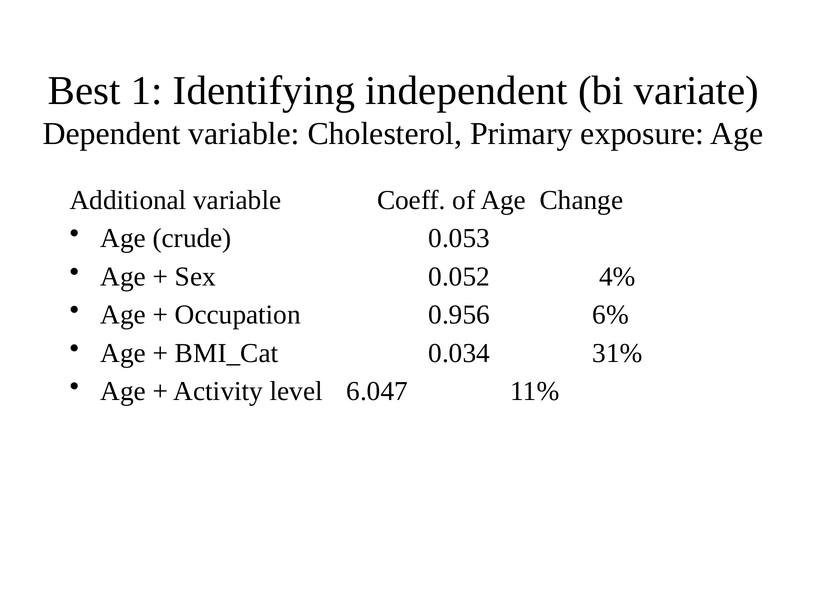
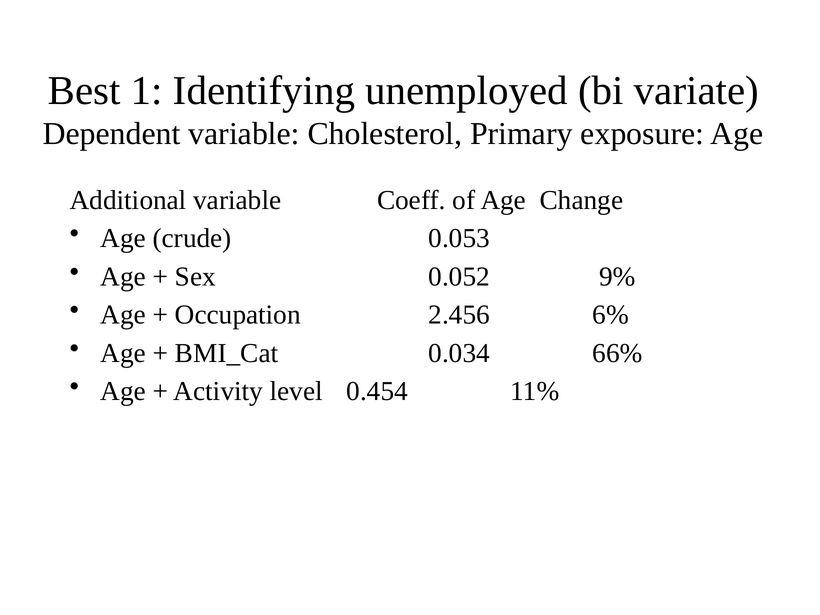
independent: independent -> unemployed (467, 91)
4%: 4% -> 9% (618, 277)
0.956: 0.956 -> 2.456 (459, 315)
31%: 31% -> 66% (618, 353)
6.047: 6.047 -> 0.454 (377, 391)
